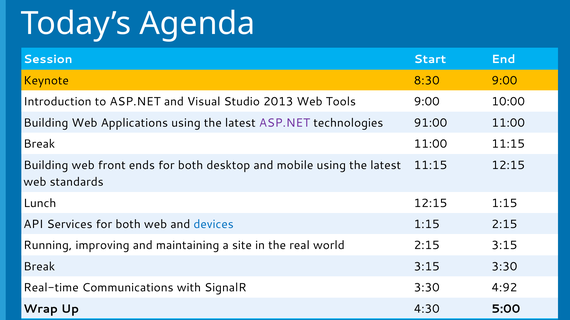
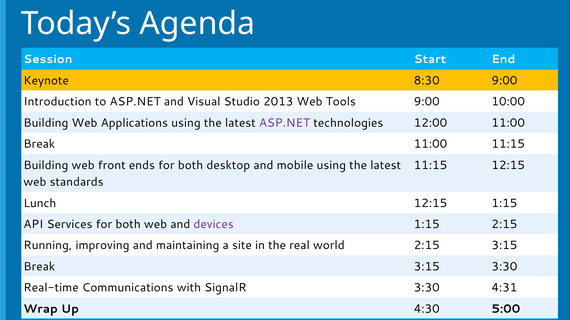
91:00: 91:00 -> 12:00 (430, 123)
devices colour: blue -> purple (214, 225)
4:92: 4:92 -> 4:31 (504, 288)
